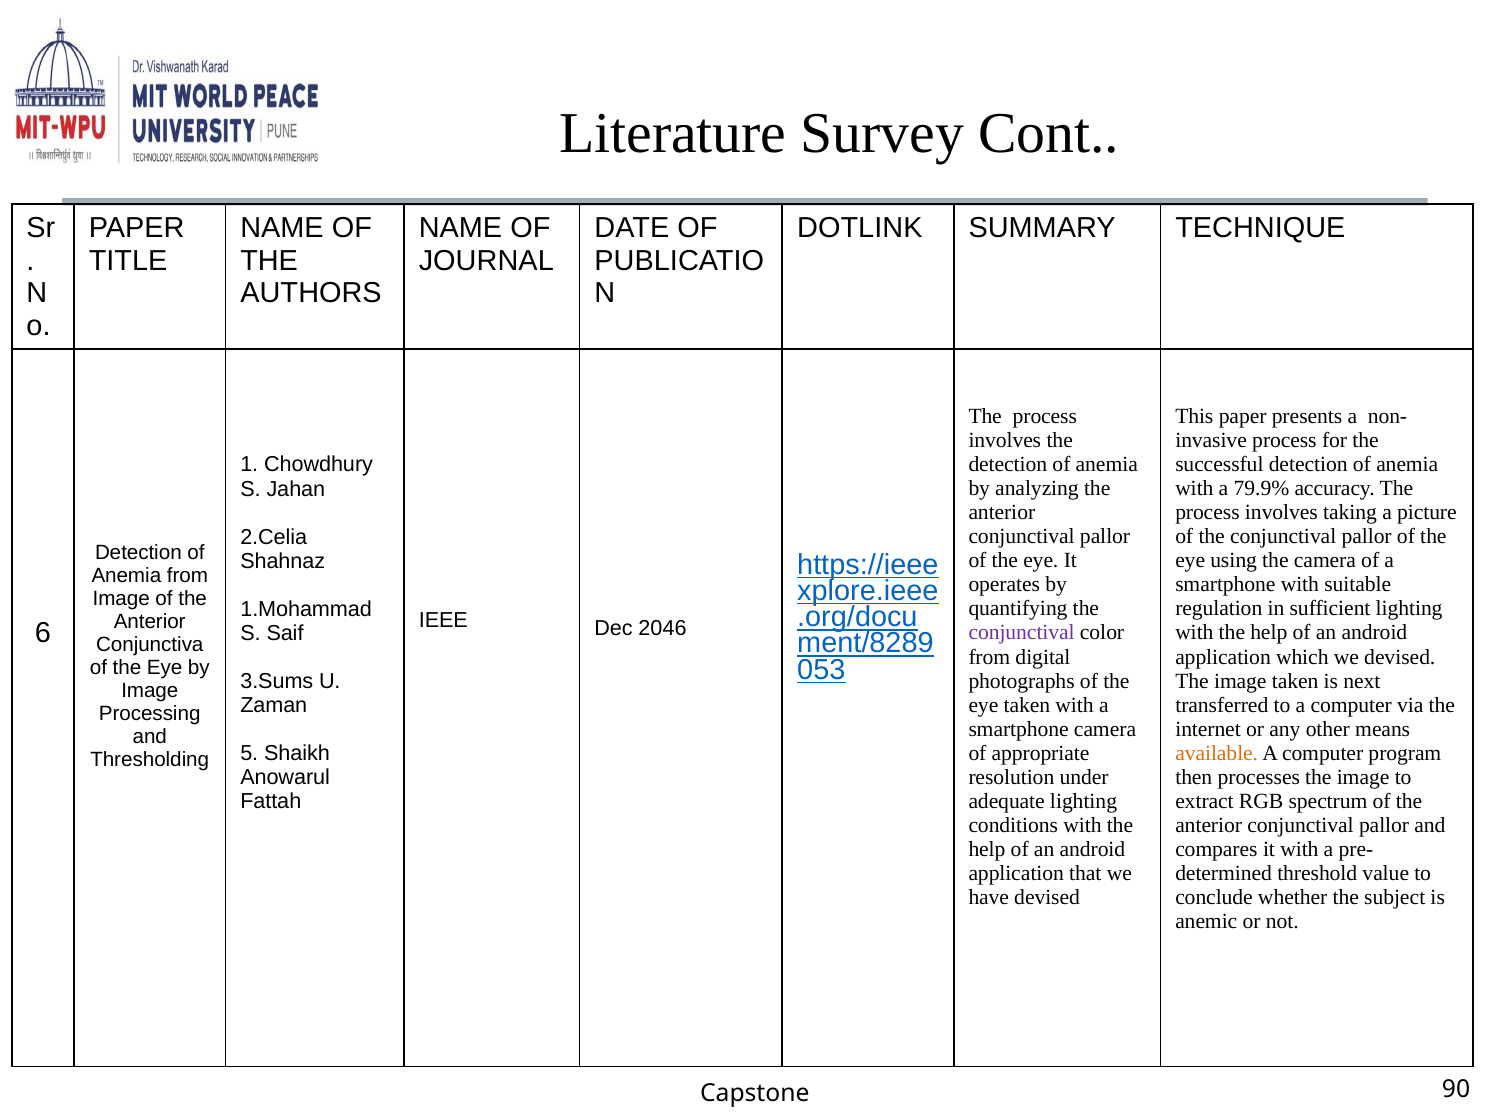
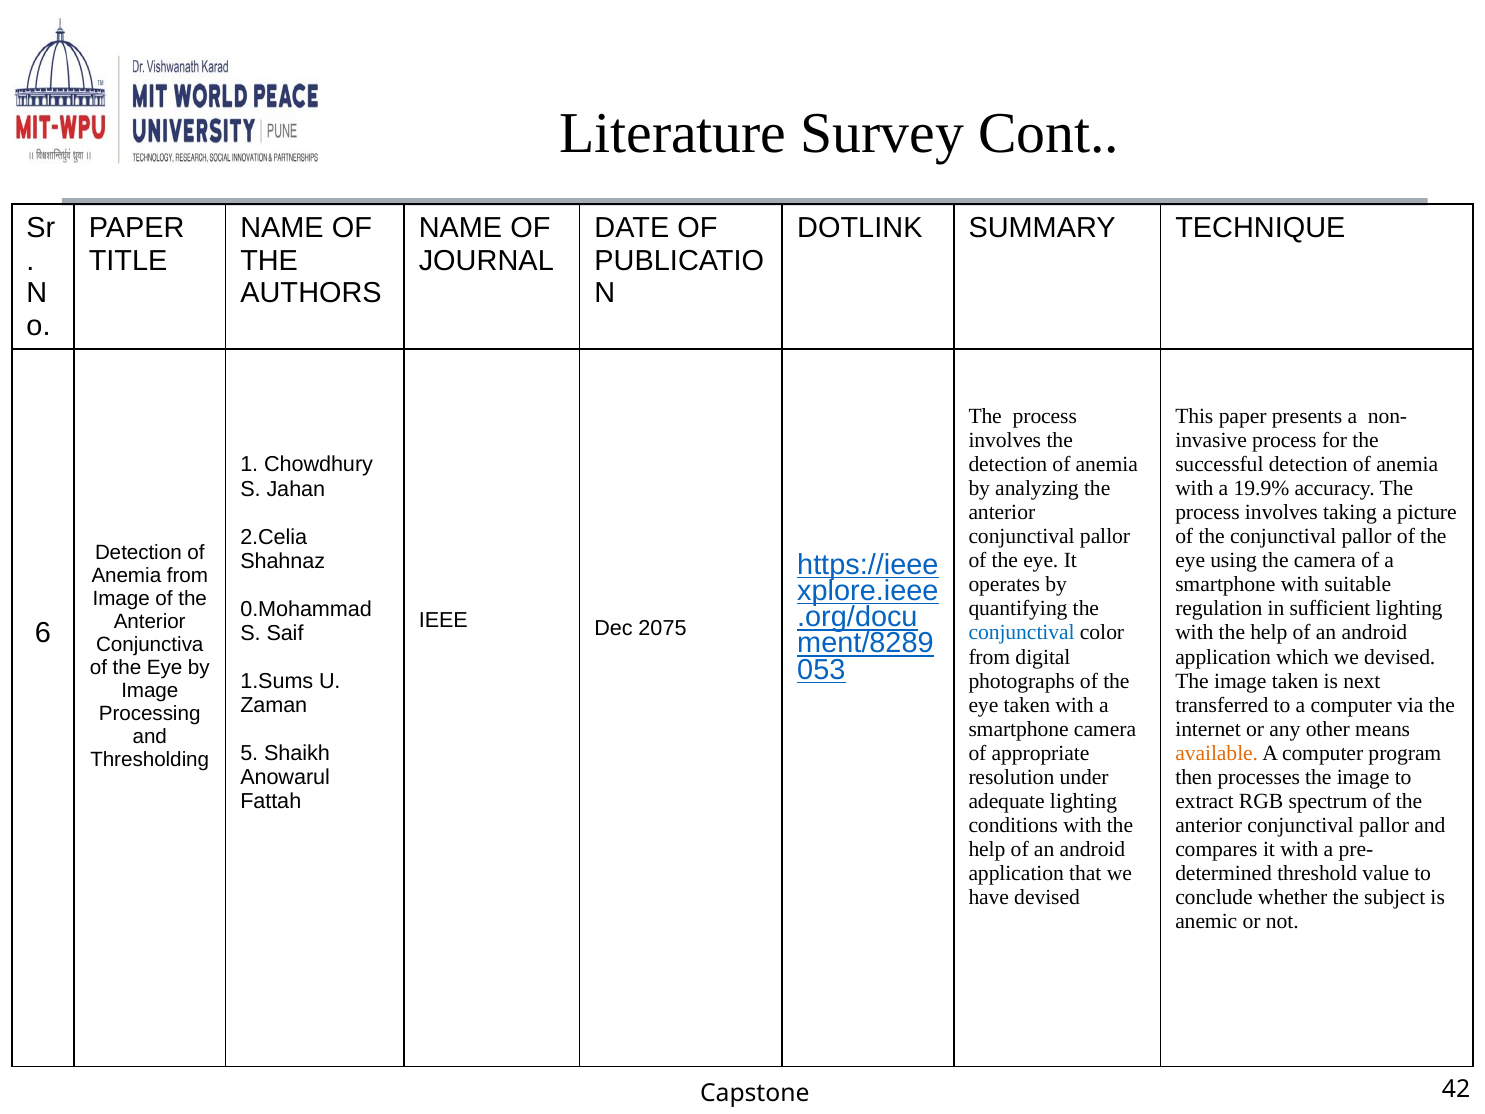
79.9%: 79.9% -> 19.9% (1261, 489)
1.Mohammad: 1.Mohammad -> 0.Mohammad (306, 609)
2046: 2046 -> 2075 (663, 628)
conjunctival colour: purple -> blue (1022, 633)
3.Sums: 3.Sums -> 1.Sums (277, 681)
90: 90 -> 42 (1456, 1089)
